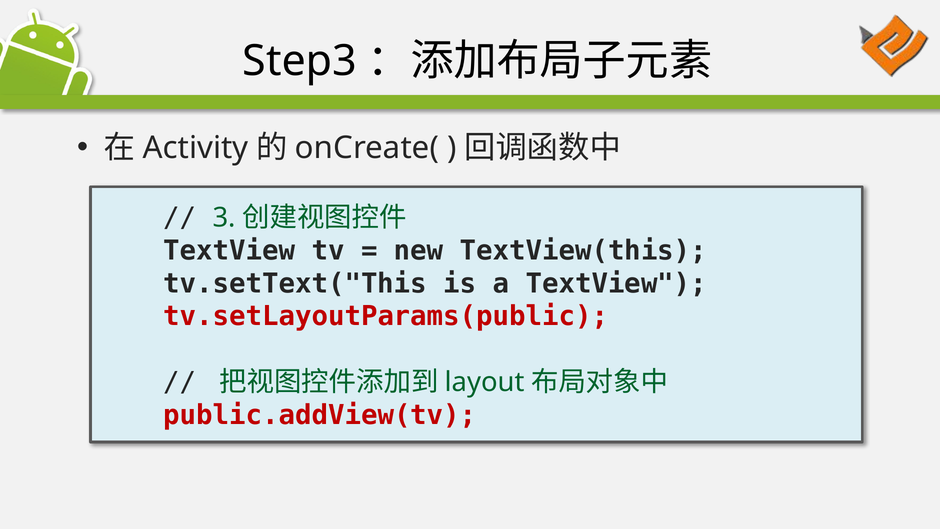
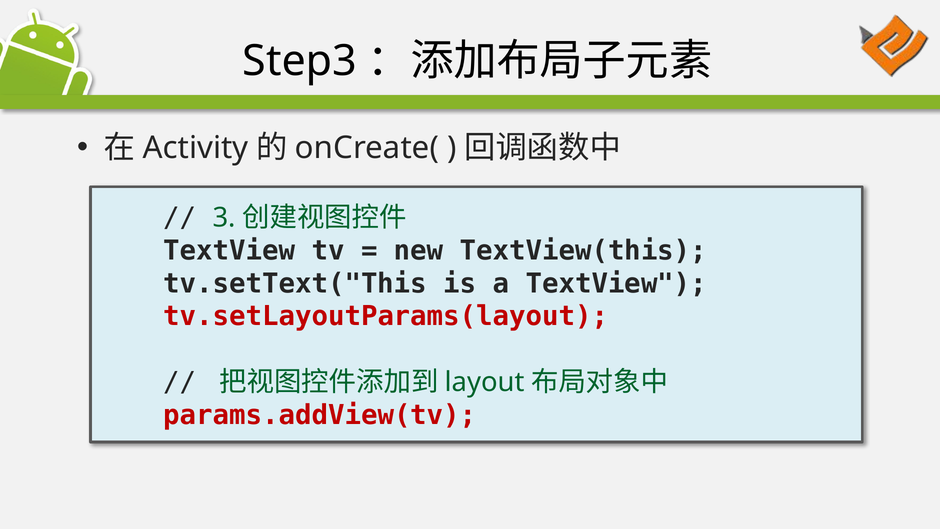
tv.setLayoutParams(public: tv.setLayoutParams(public -> tv.setLayoutParams(layout (386, 316)
public.addView(tv: public.addView(tv -> params.addView(tv (320, 415)
